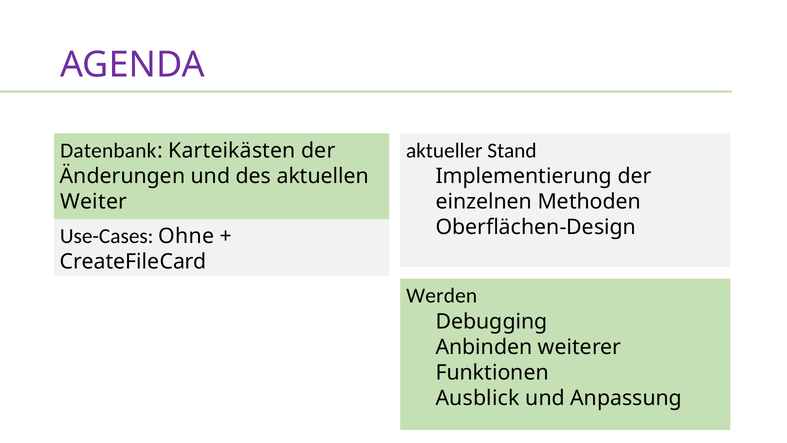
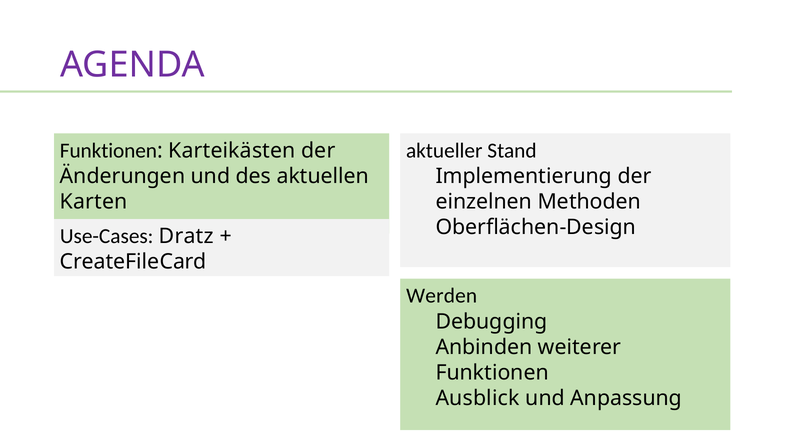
Datenbank: Datenbank -> Funktionen (108, 150)
Weiter: Weiter -> Karten (94, 202)
Ohne: Ohne -> Dratz (186, 236)
